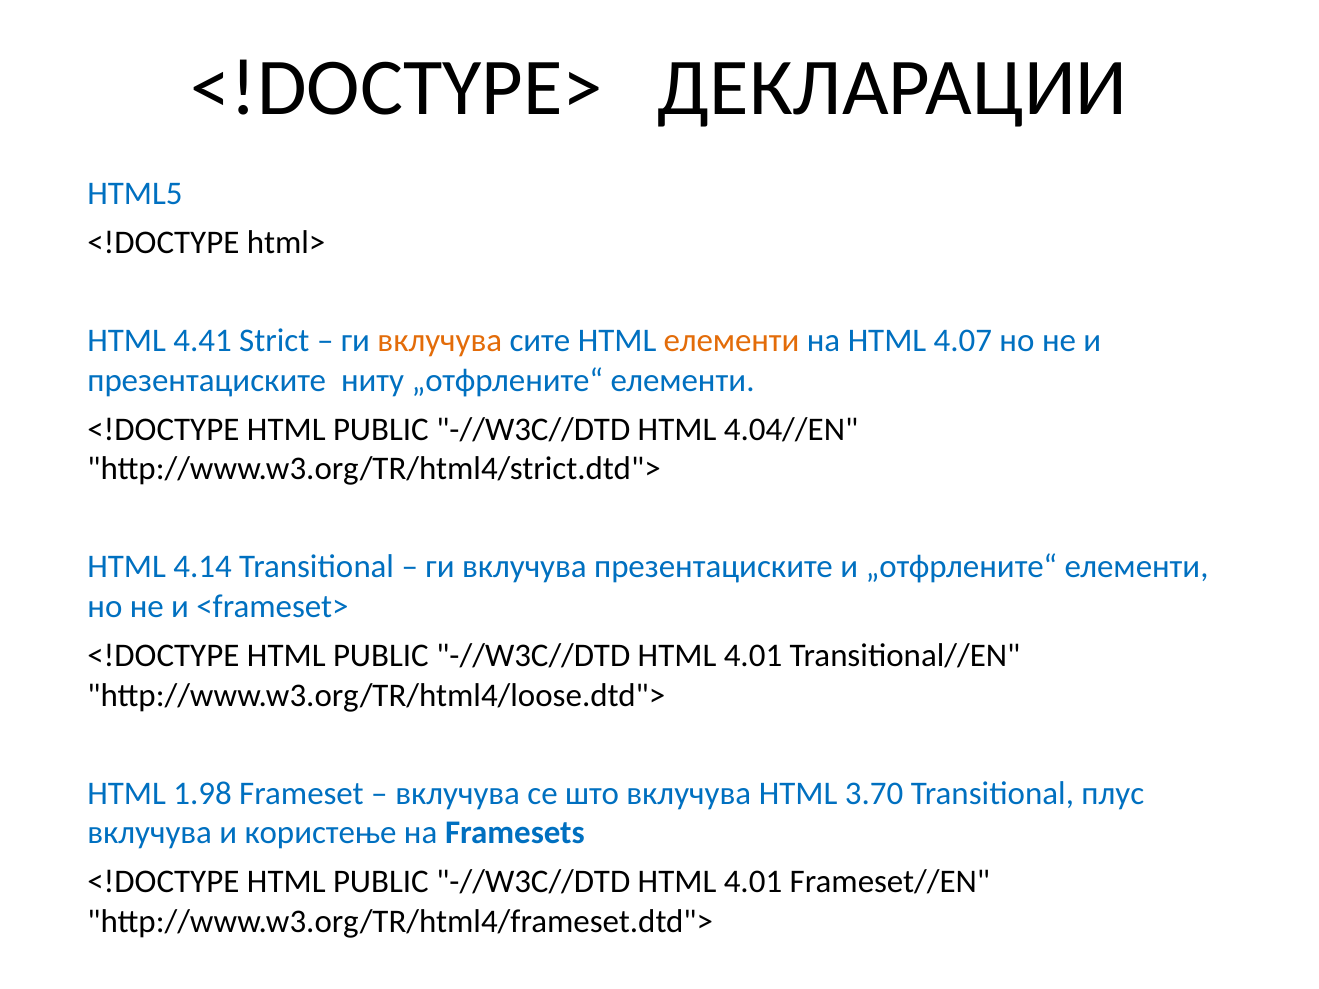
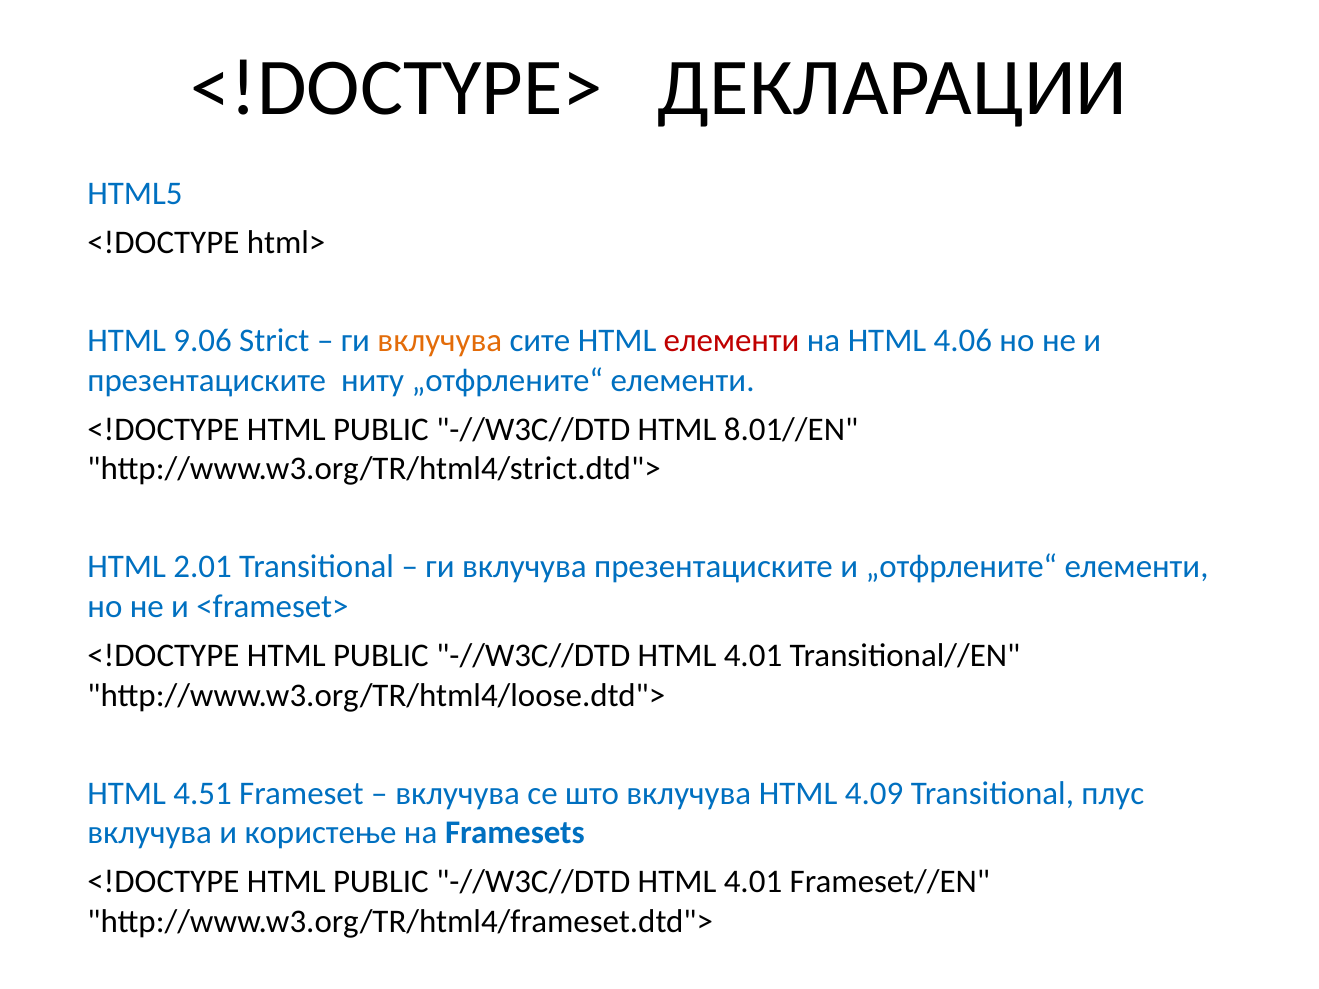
4.41: 4.41 -> 9.06 (203, 341)
елементи colour: orange -> red (732, 341)
4.07: 4.07 -> 4.06 (963, 341)
4.04//EN: 4.04//EN -> 8.01//EN (791, 429)
4.14: 4.14 -> 2.01 (203, 567)
1.98: 1.98 -> 4.51 (203, 794)
3.70: 3.70 -> 4.09 (874, 794)
